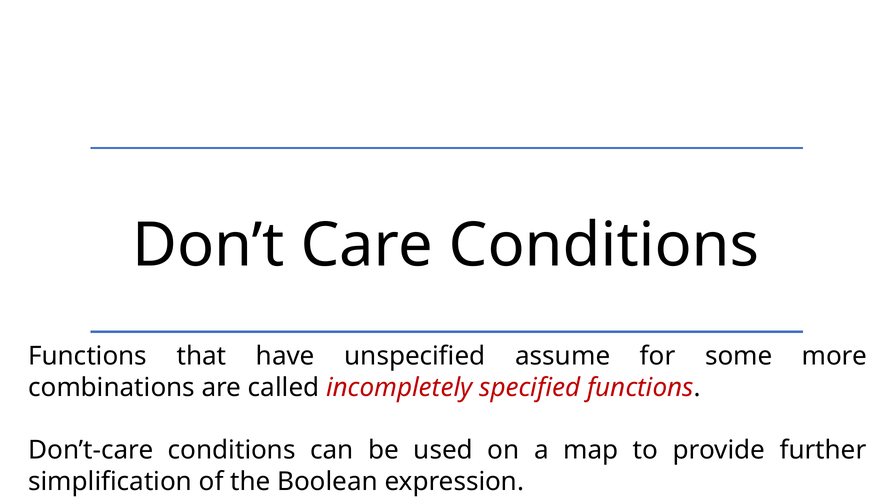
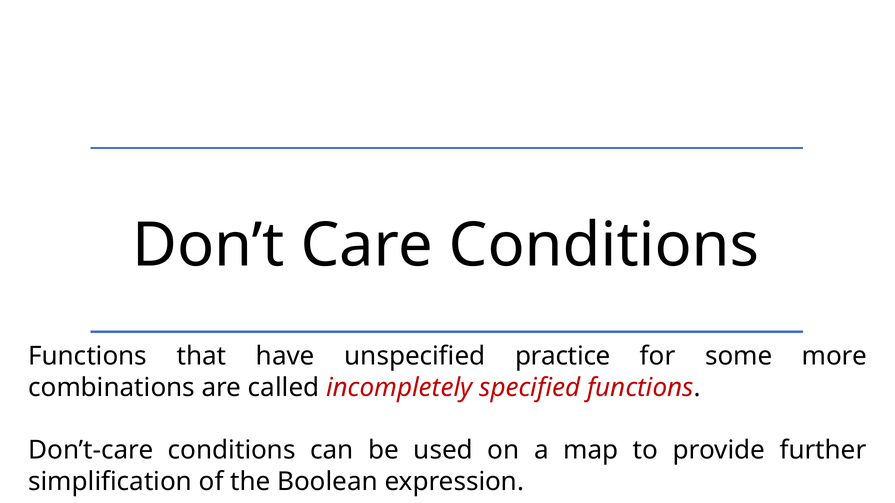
assume: assume -> practice (563, 357)
